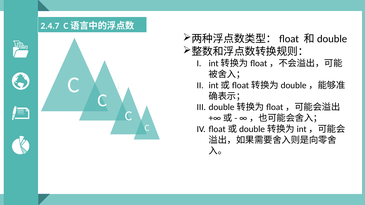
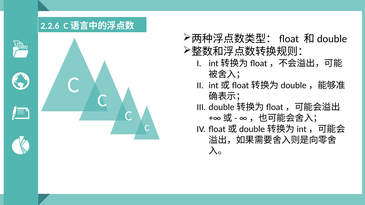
2.4.7: 2.4.7 -> 2.2.6 (50, 26)
